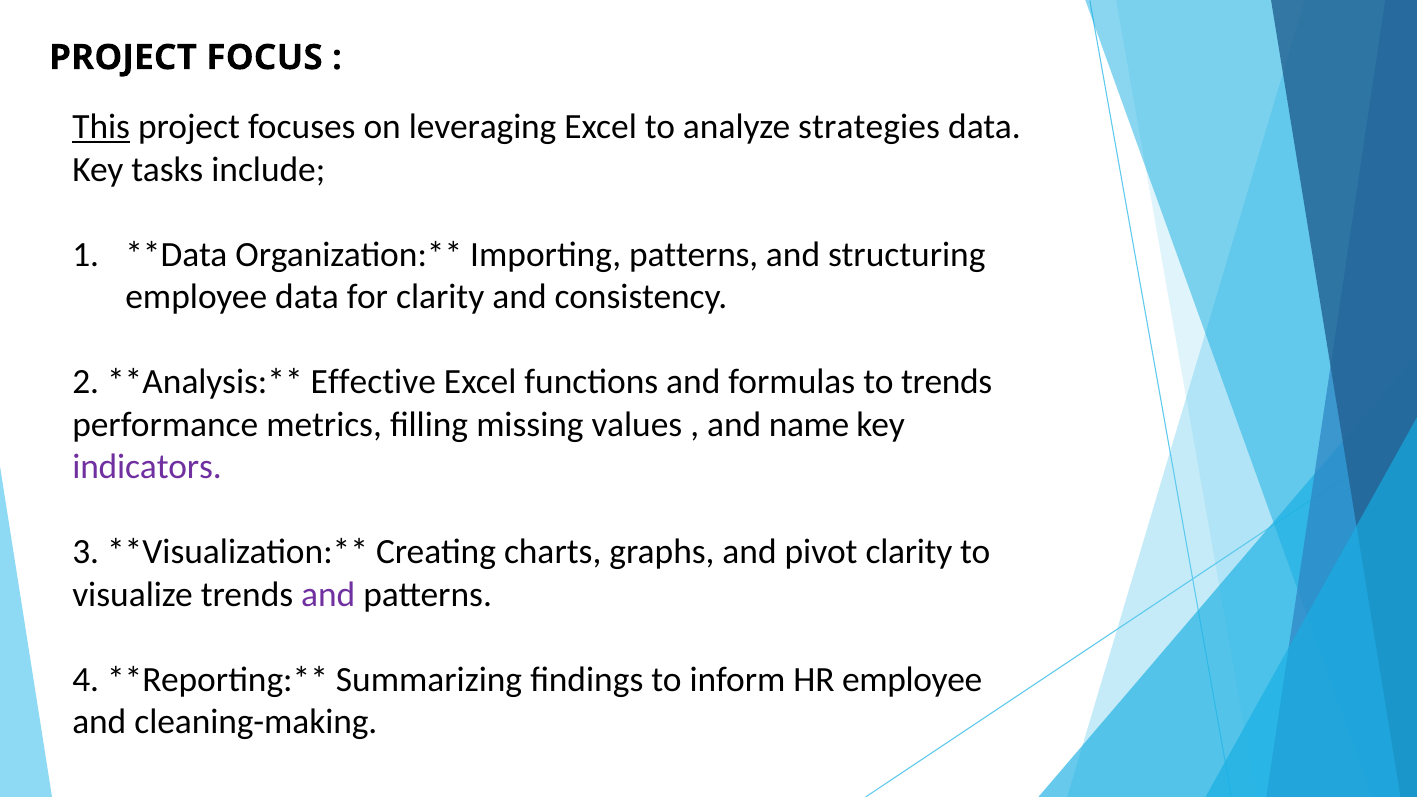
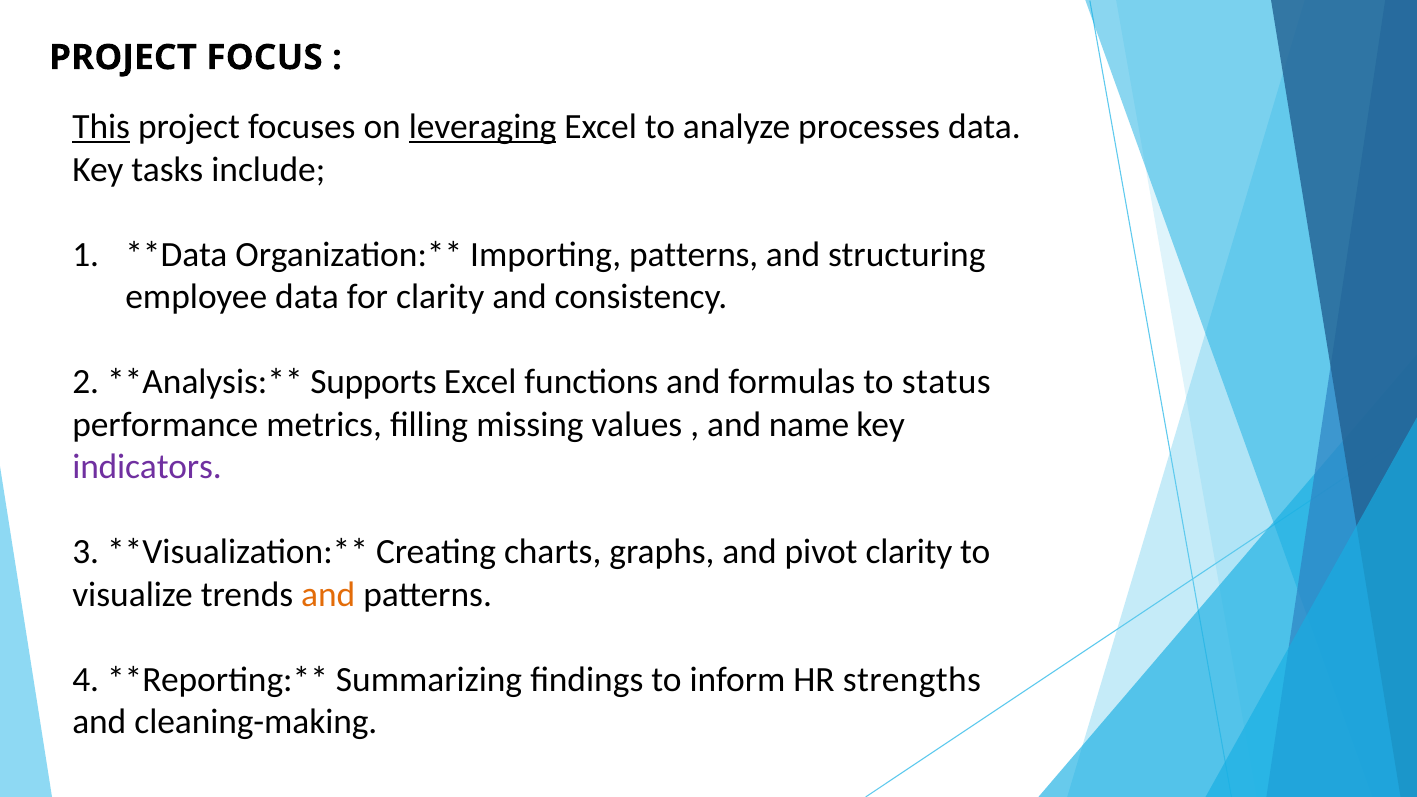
leveraging underline: none -> present (483, 127)
strategies: strategies -> processes (869, 127)
Effective: Effective -> Supports (374, 382)
to trends: trends -> status (946, 382)
and colour: purple -> orange (328, 595)
HR employee: employee -> strengths (912, 680)
